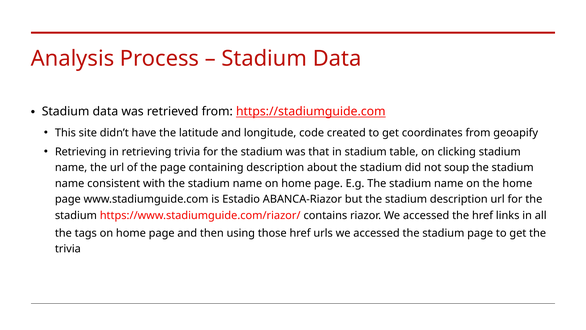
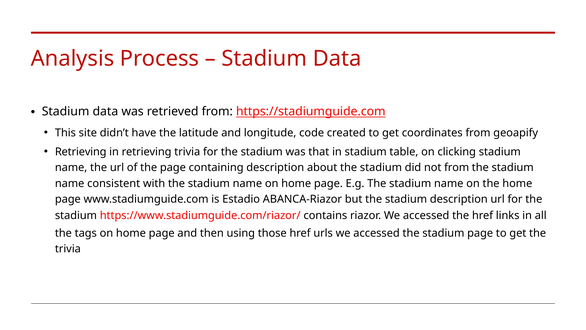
not soup: soup -> from (457, 167)
